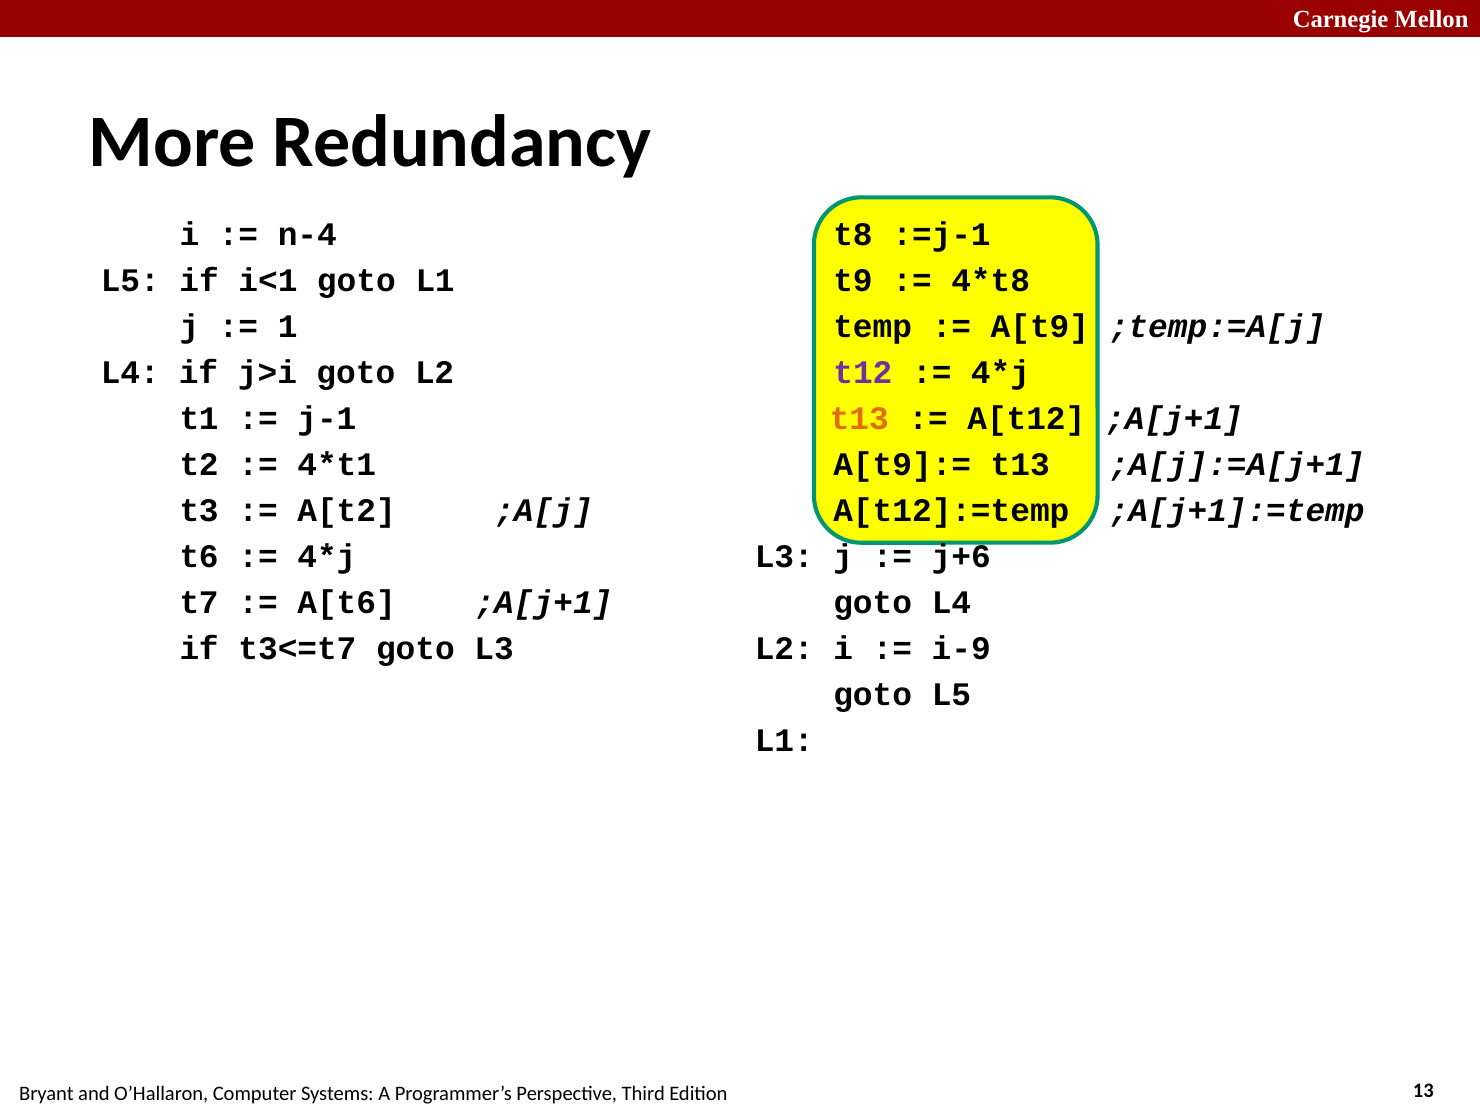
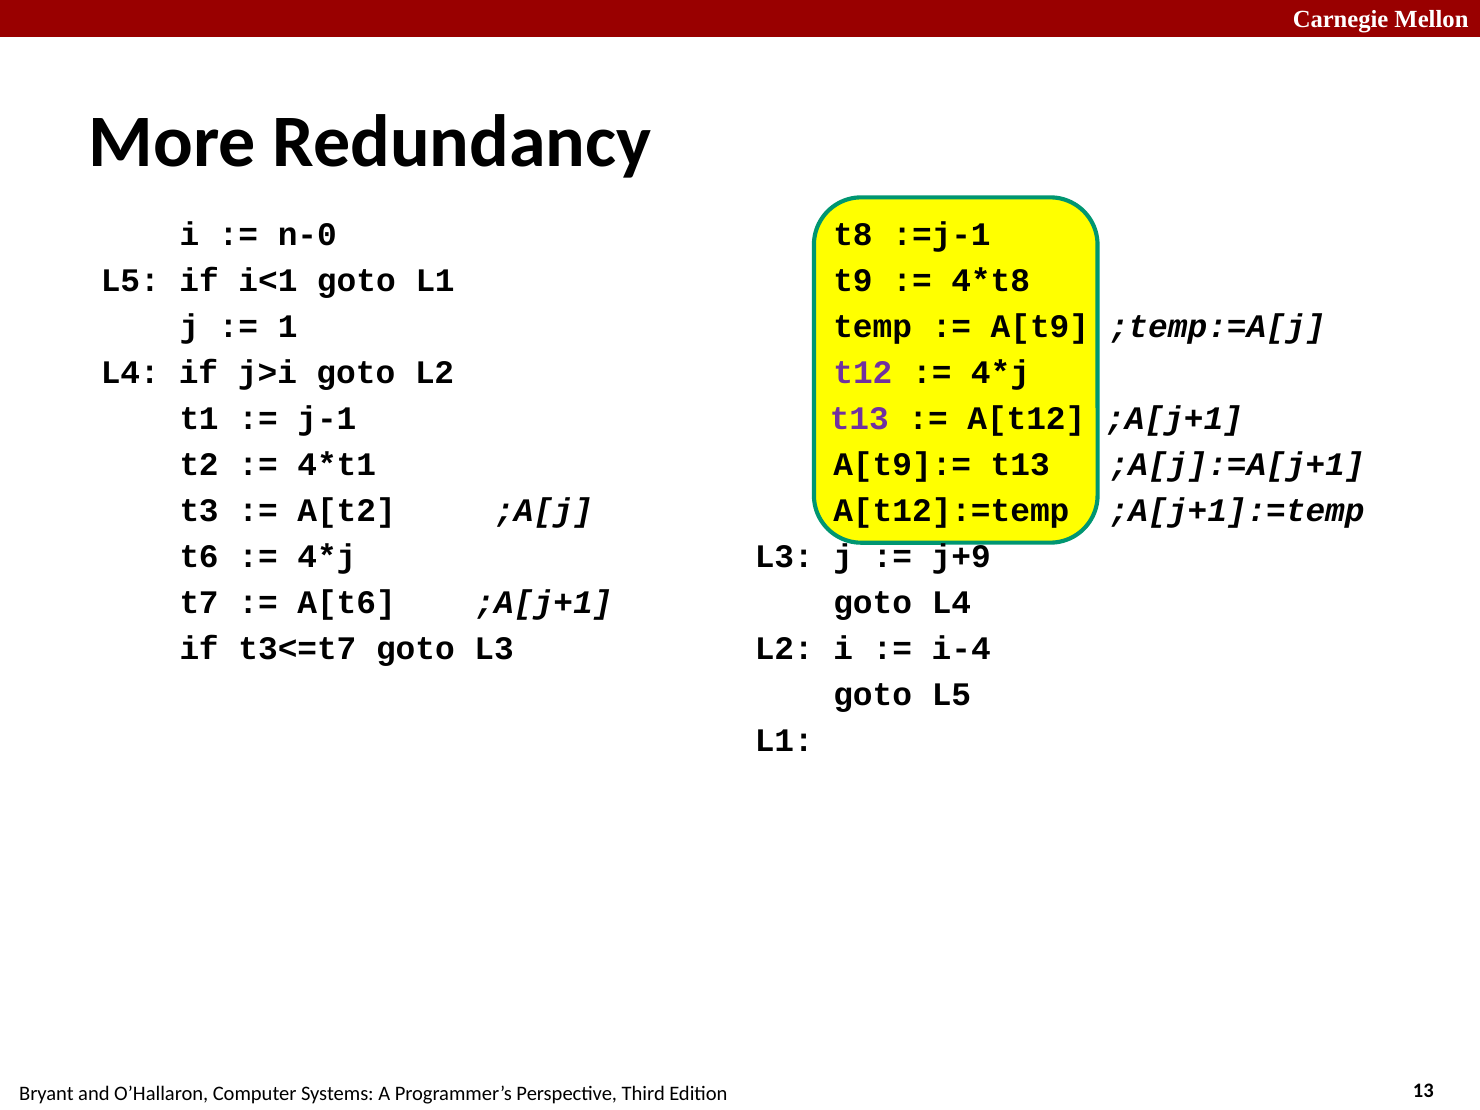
n-4: n-4 -> n-0 (307, 234)
t13 colour: orange -> purple (859, 418)
j+6: j+6 -> j+9 (961, 556)
i-9: i-9 -> i-4 (961, 649)
